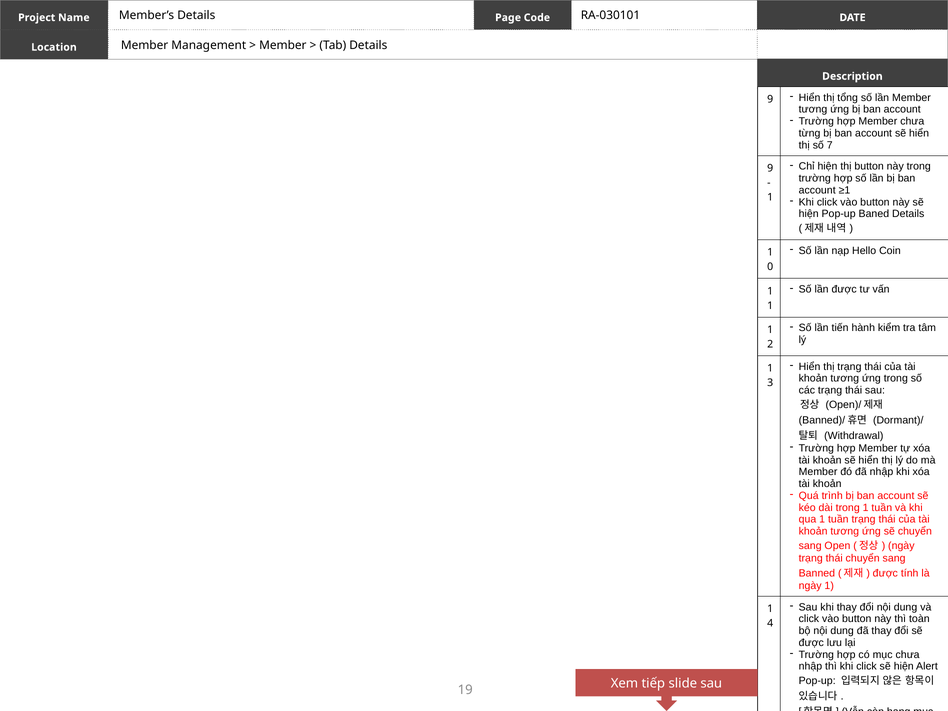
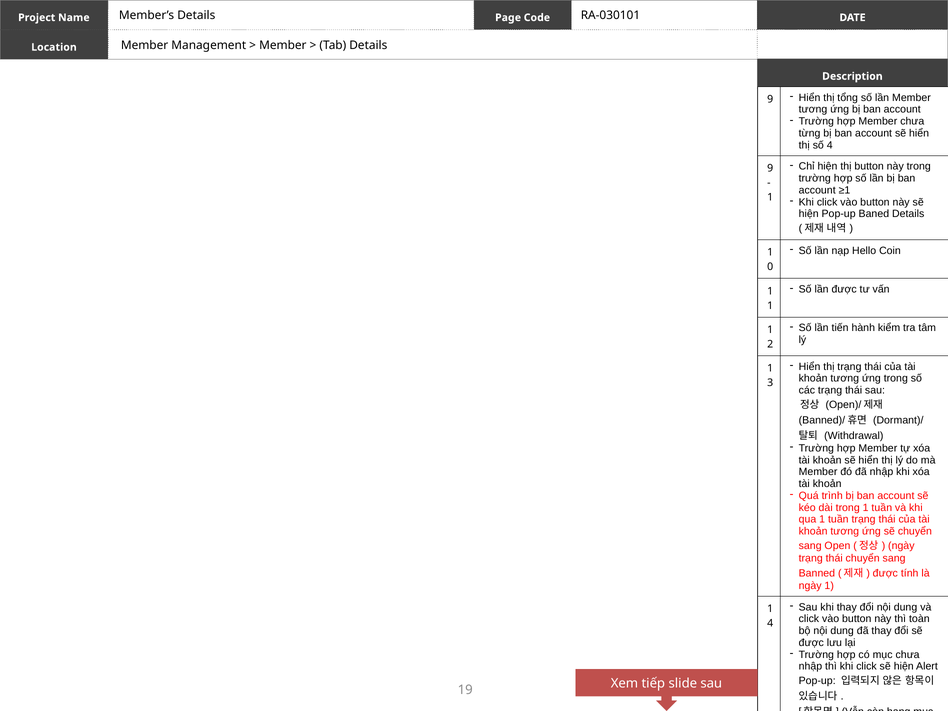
số 7: 7 -> 4 (830, 145)
